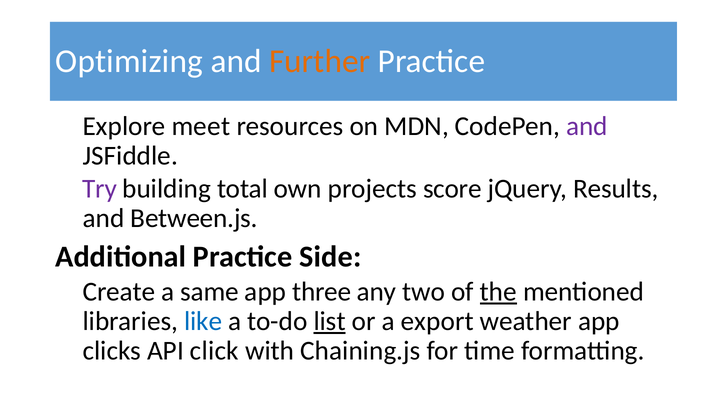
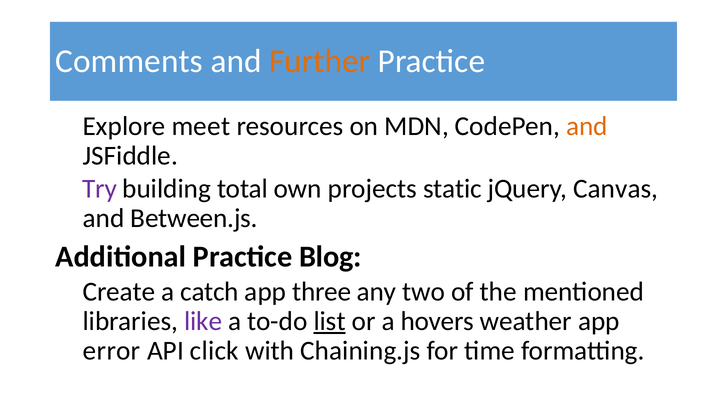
Optimizing: Optimizing -> Comments (129, 61)
and colour: purple -> orange (587, 126)
score: score -> static (452, 189)
Results: Results -> Canvas (616, 189)
Side: Side -> Blog (330, 257)
same: same -> catch (210, 292)
the underline: present -> none (498, 292)
like colour: blue -> purple (203, 321)
export: export -> hovers (437, 321)
clicks: clicks -> error (112, 351)
